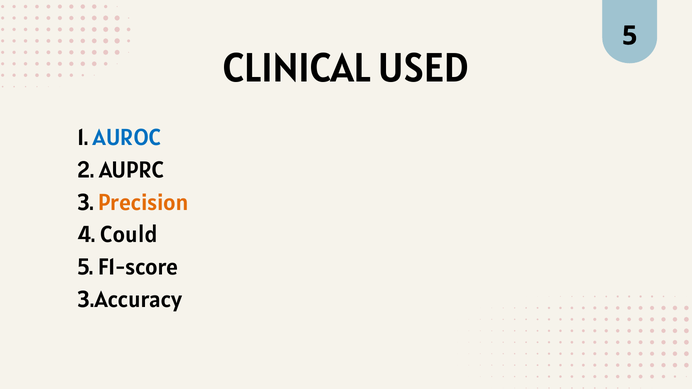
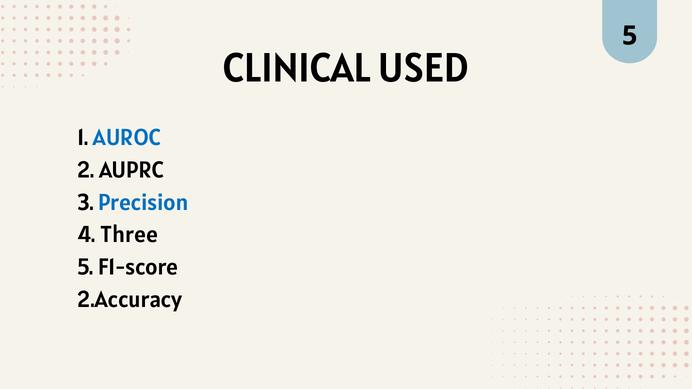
Precision colour: orange -> blue (143, 203)
Could: Could -> Three (129, 235)
3.Accuracy: 3.Accuracy -> 2.Accuracy (130, 300)
